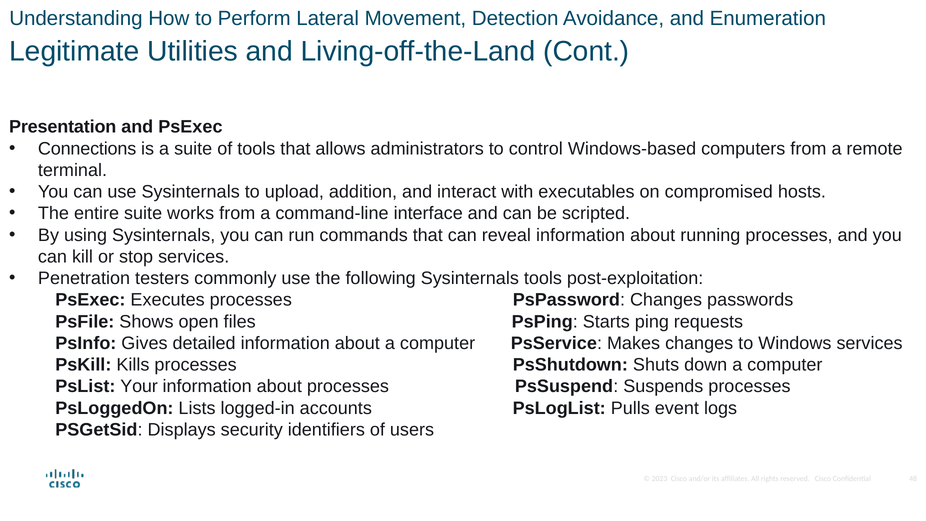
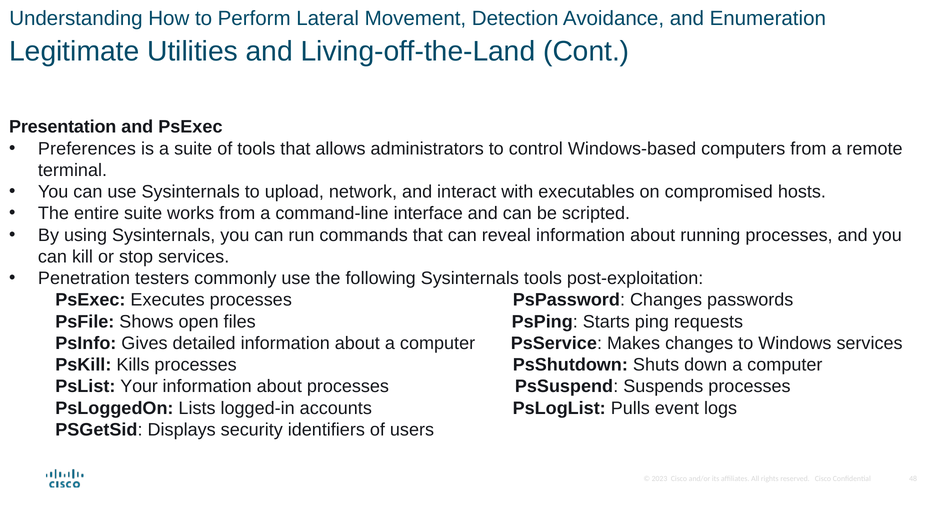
Connections: Connections -> Preferences (87, 149)
addition: addition -> network (363, 192)
